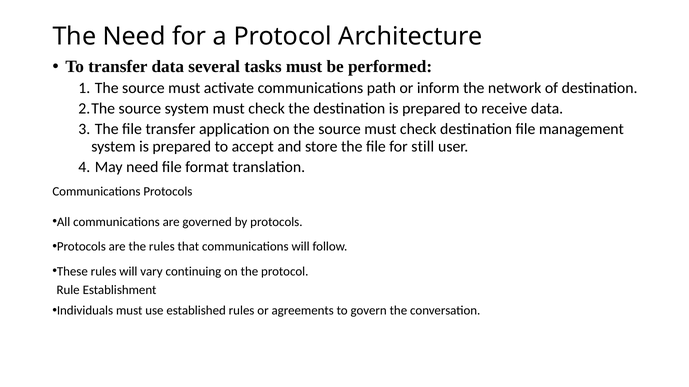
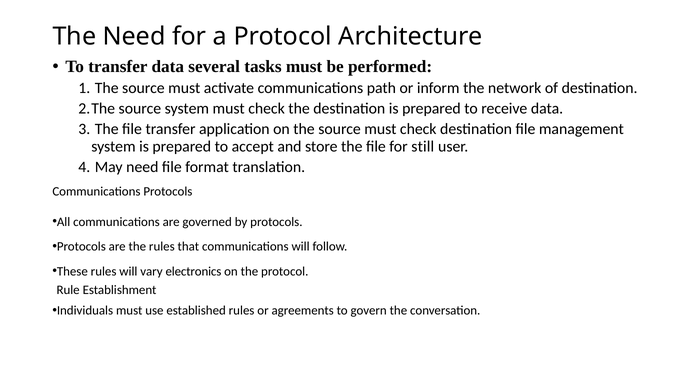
continuing: continuing -> electronics (193, 272)
